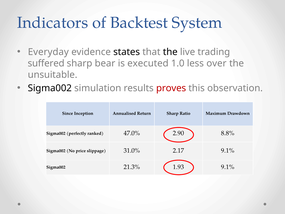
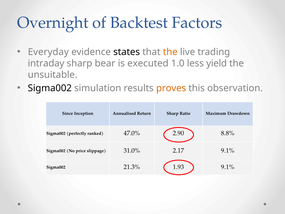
Indicators: Indicators -> Overnight (53, 23)
System: System -> Factors (197, 23)
the colour: black -> orange (170, 52)
suffered: suffered -> intraday (46, 63)
over: over -> yield (217, 63)
proves colour: red -> orange (171, 88)
